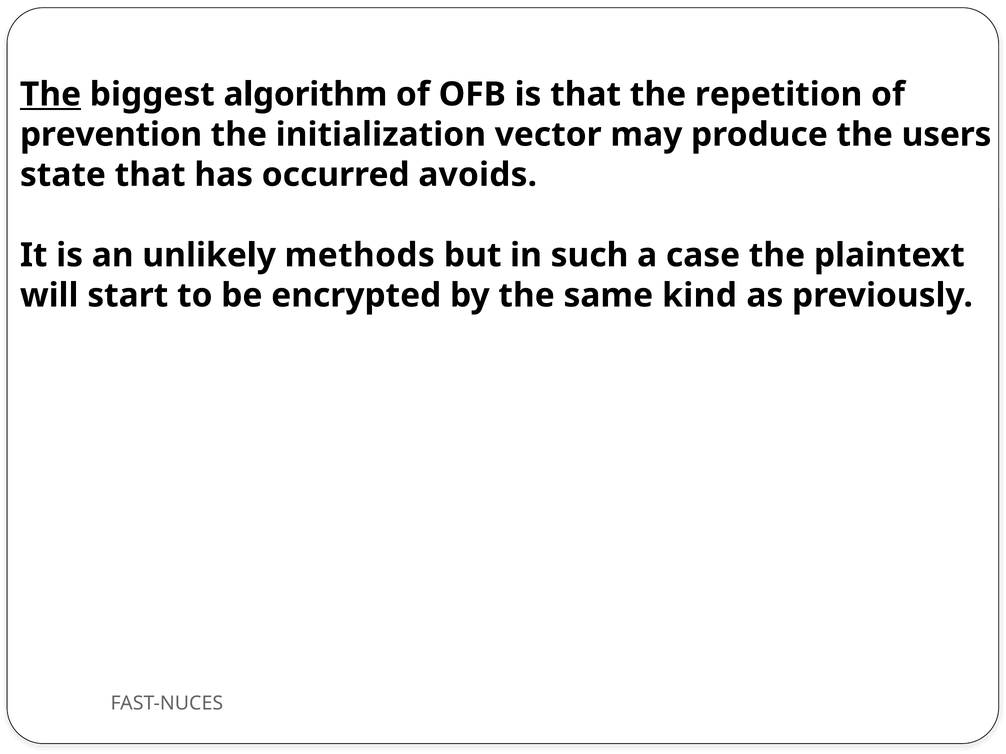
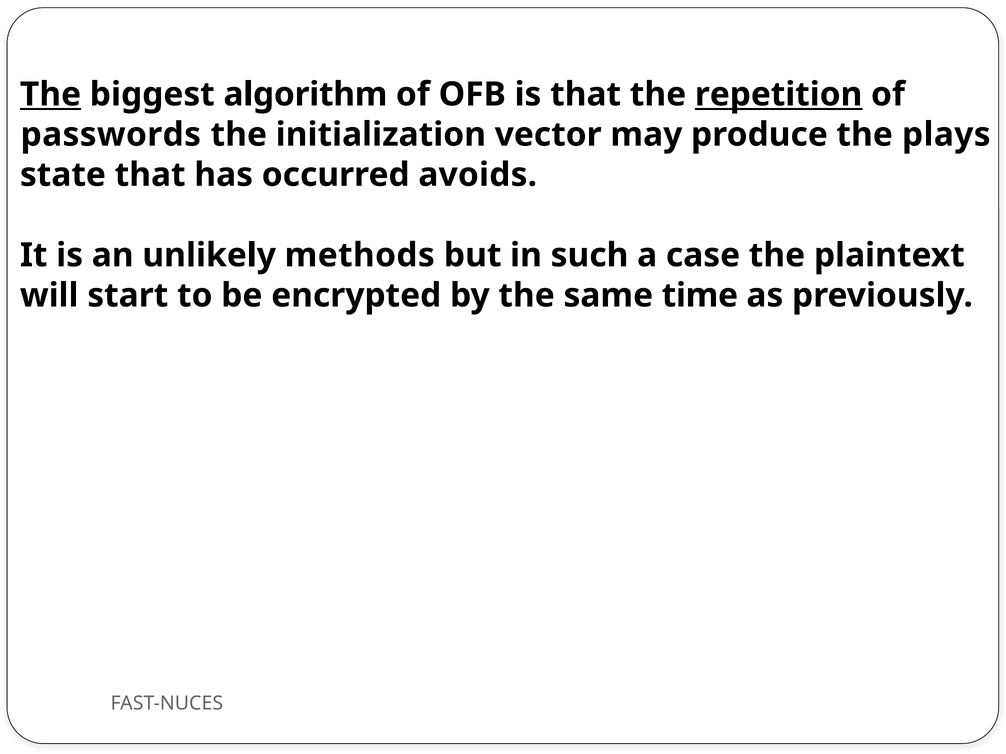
repetition underline: none -> present (779, 94)
prevention: prevention -> passwords (111, 135)
users: users -> plays (946, 135)
kind: kind -> time (700, 296)
